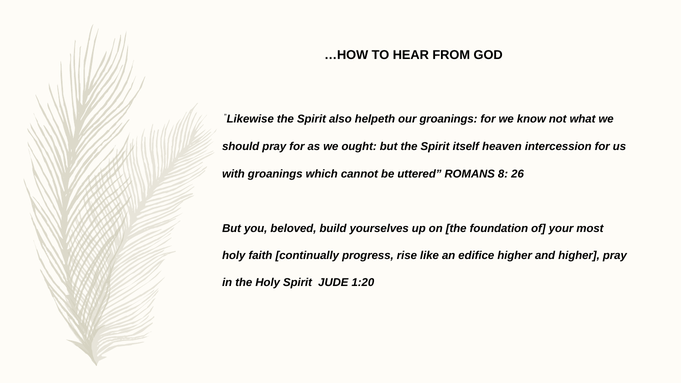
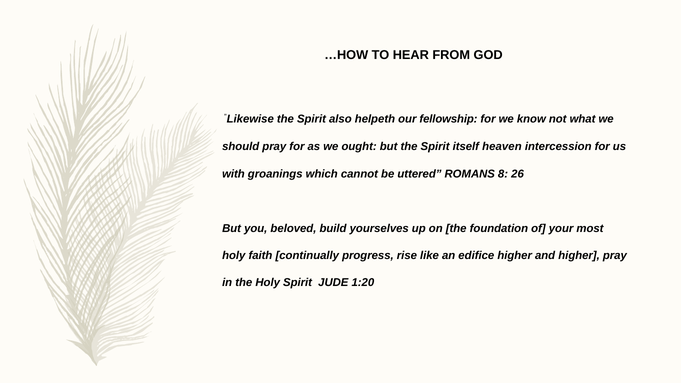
our groanings: groanings -> fellowship (448, 119)
